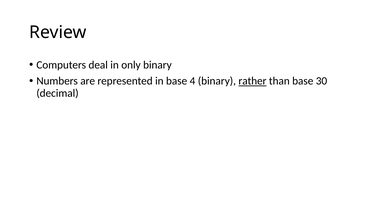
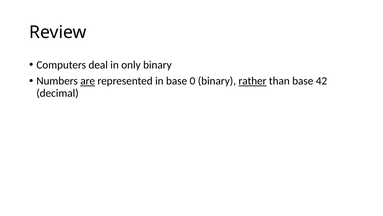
are underline: none -> present (88, 81)
4: 4 -> 0 (192, 81)
30: 30 -> 42 (321, 81)
